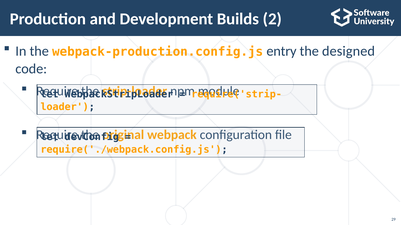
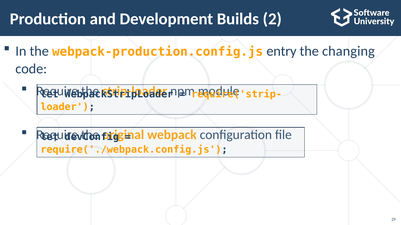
designed: designed -> changing (348, 51)
